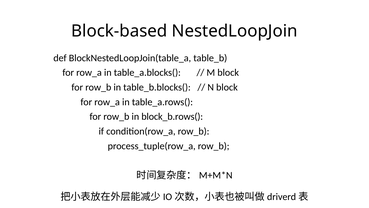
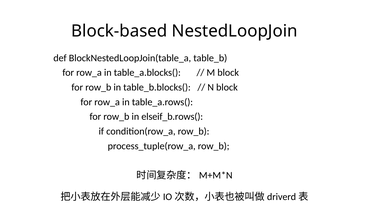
block_b.rows(: block_b.rows( -> elseif_b.rows( (172, 116)
